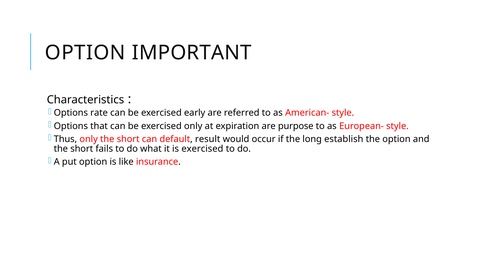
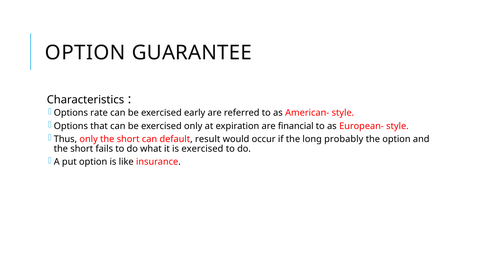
IMPORTANT: IMPORTANT -> GUARANTEE (192, 53)
purpose: purpose -> financial (296, 126)
establish: establish -> probably (344, 139)
